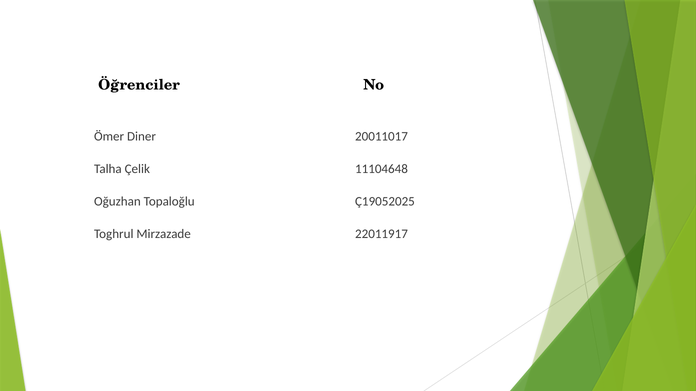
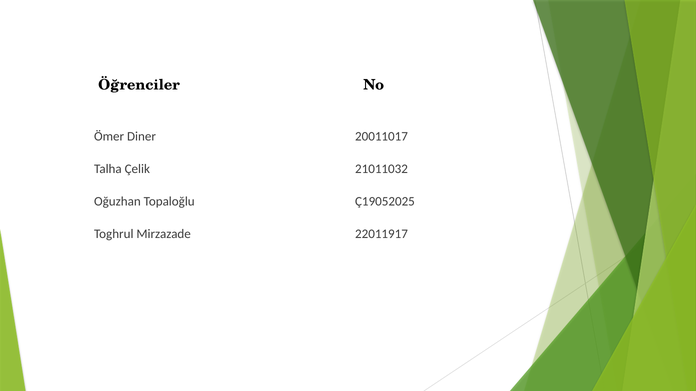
11104648: 11104648 -> 21011032 (381, 169)
